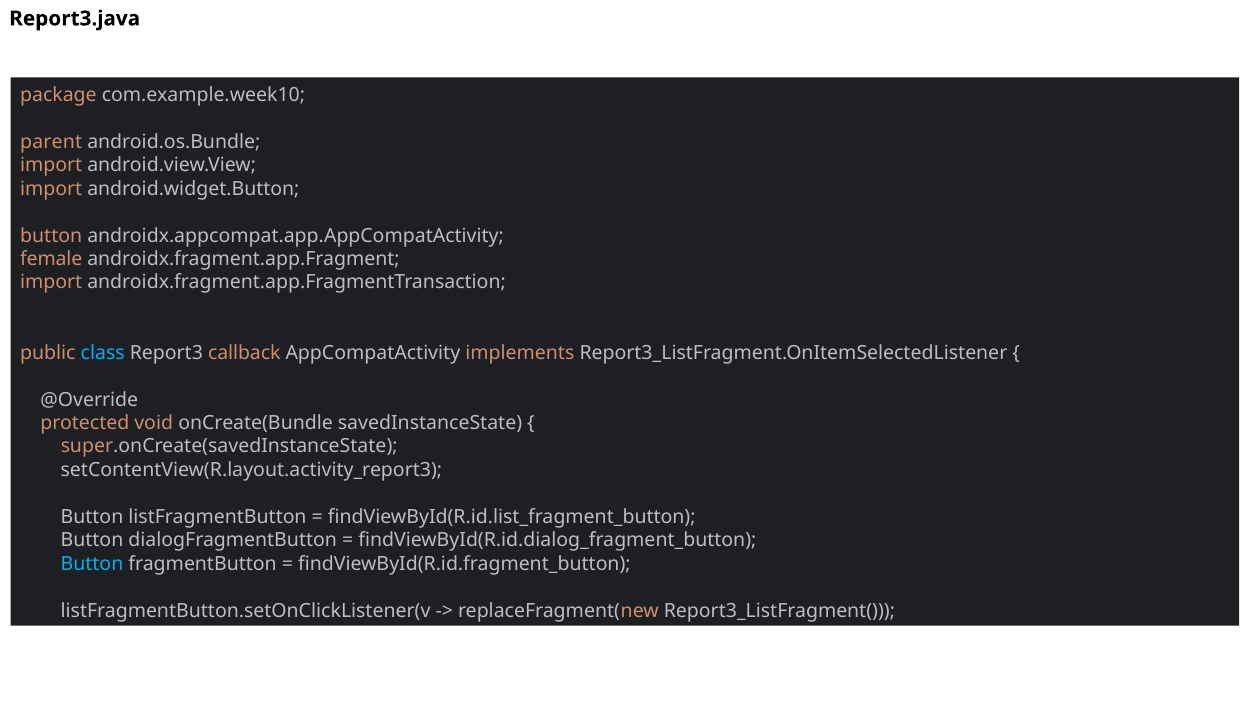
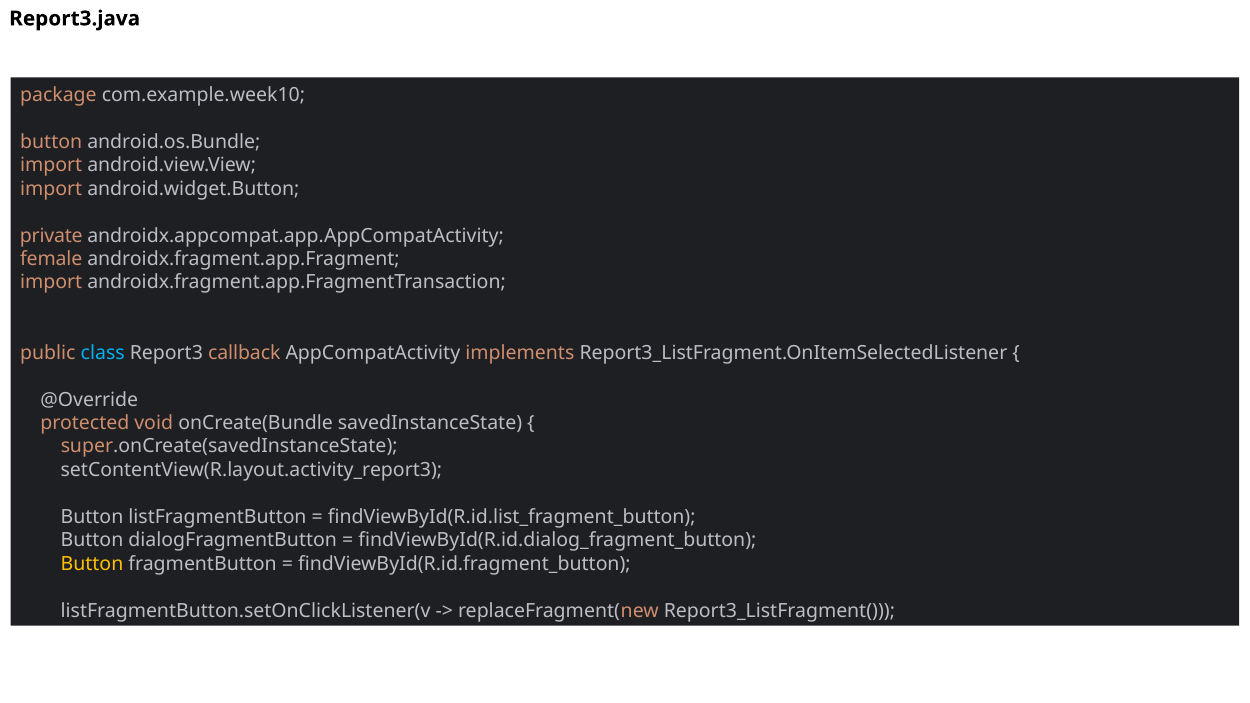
parent: parent -> button (51, 142)
button: button -> private (51, 236)
Button colour: light blue -> yellow (92, 564)
